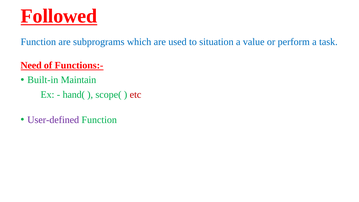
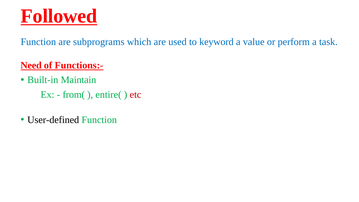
situation: situation -> keyword (216, 42)
hand(: hand( -> from( (74, 94)
scope(: scope( -> entire( (108, 94)
User-defined colour: purple -> black (53, 120)
